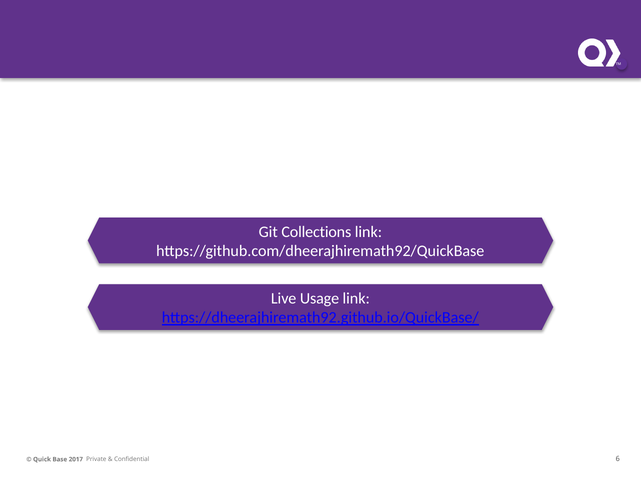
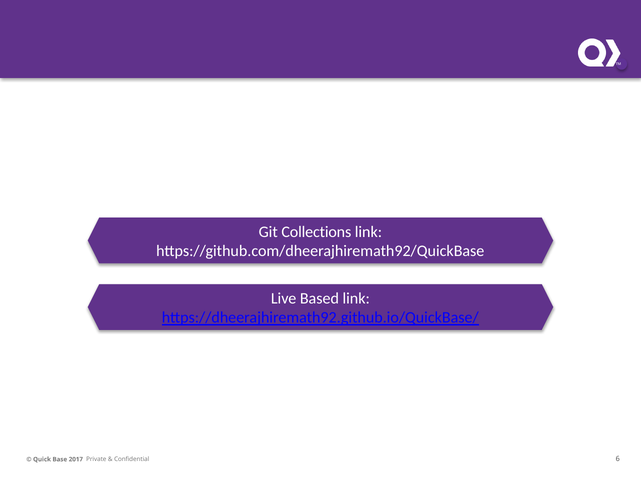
Usage: Usage -> Based (319, 298)
